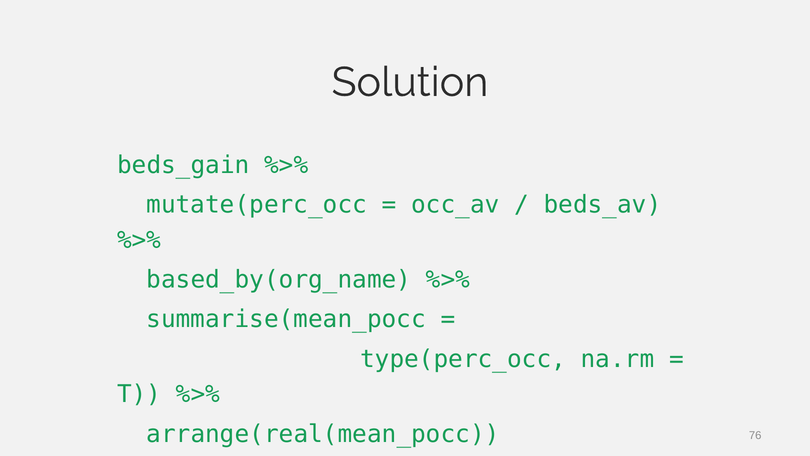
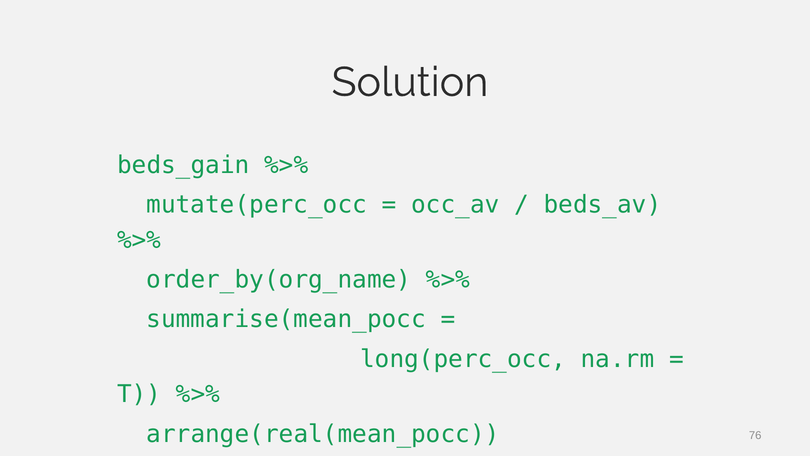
based_by(org_name: based_by(org_name -> order_by(org_name (279, 279)
type(perc_occ: type(perc_occ -> long(perc_occ (463, 359)
